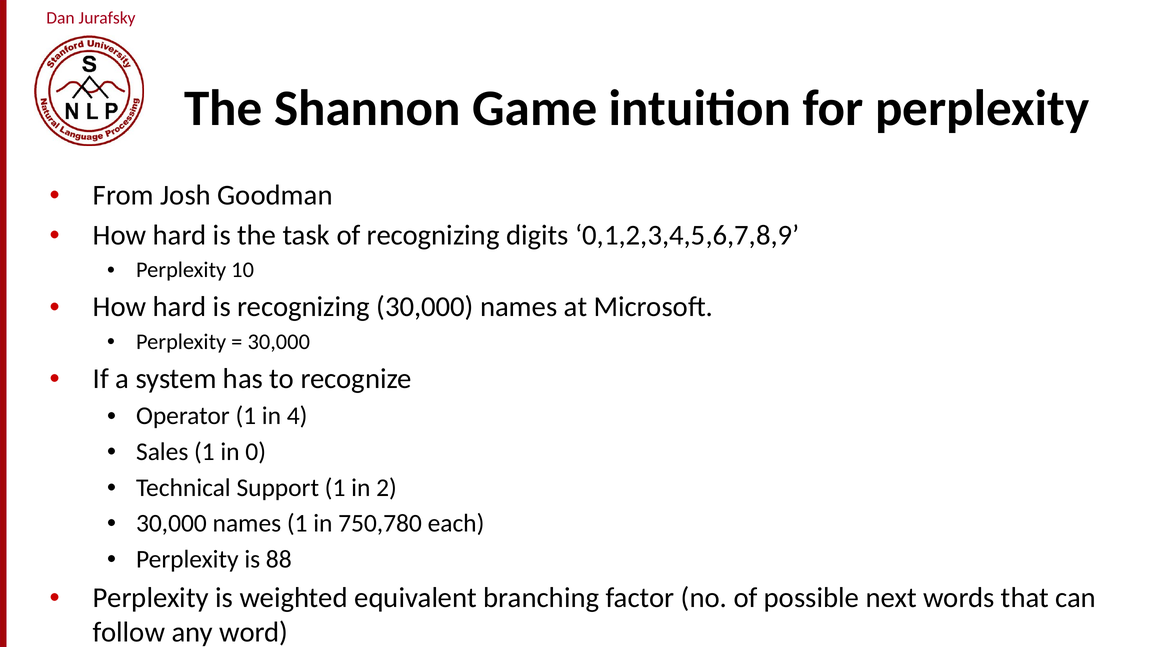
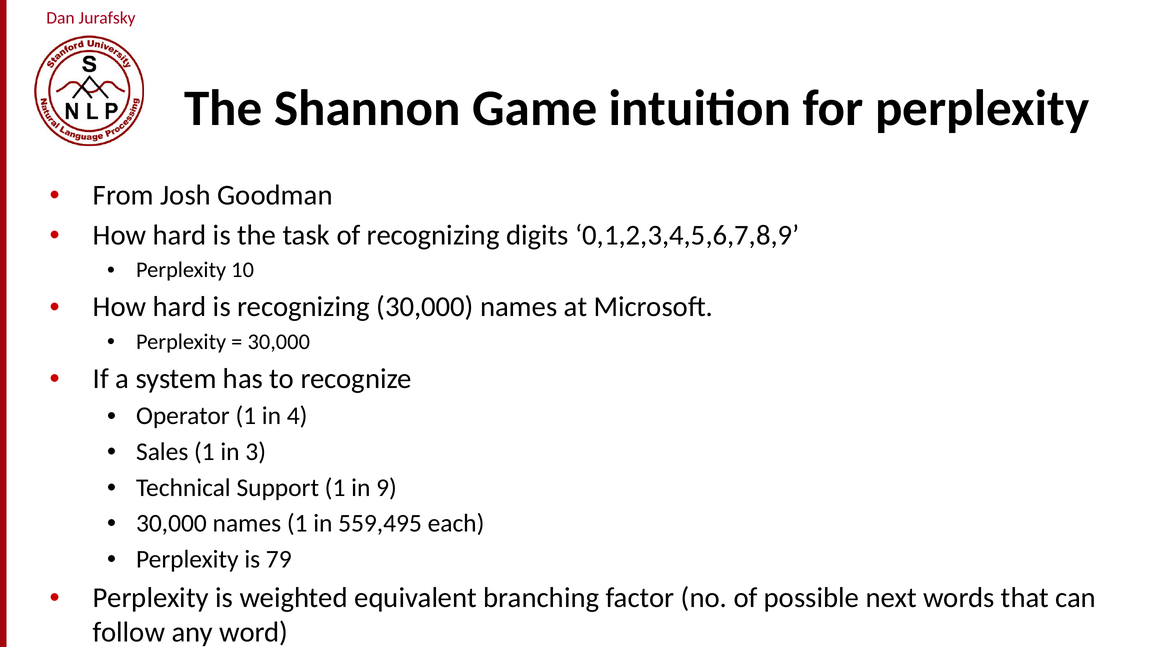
0: 0 -> 3 (256, 452)
2: 2 -> 9 (386, 488)
750,780: 750,780 -> 559,495 (380, 523)
88: 88 -> 79 (279, 559)
